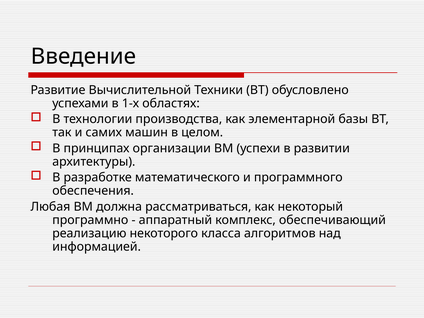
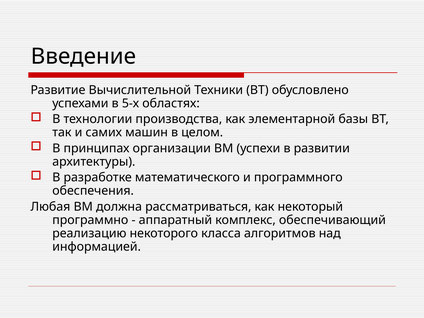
1-х: 1-х -> 5-х (131, 103)
